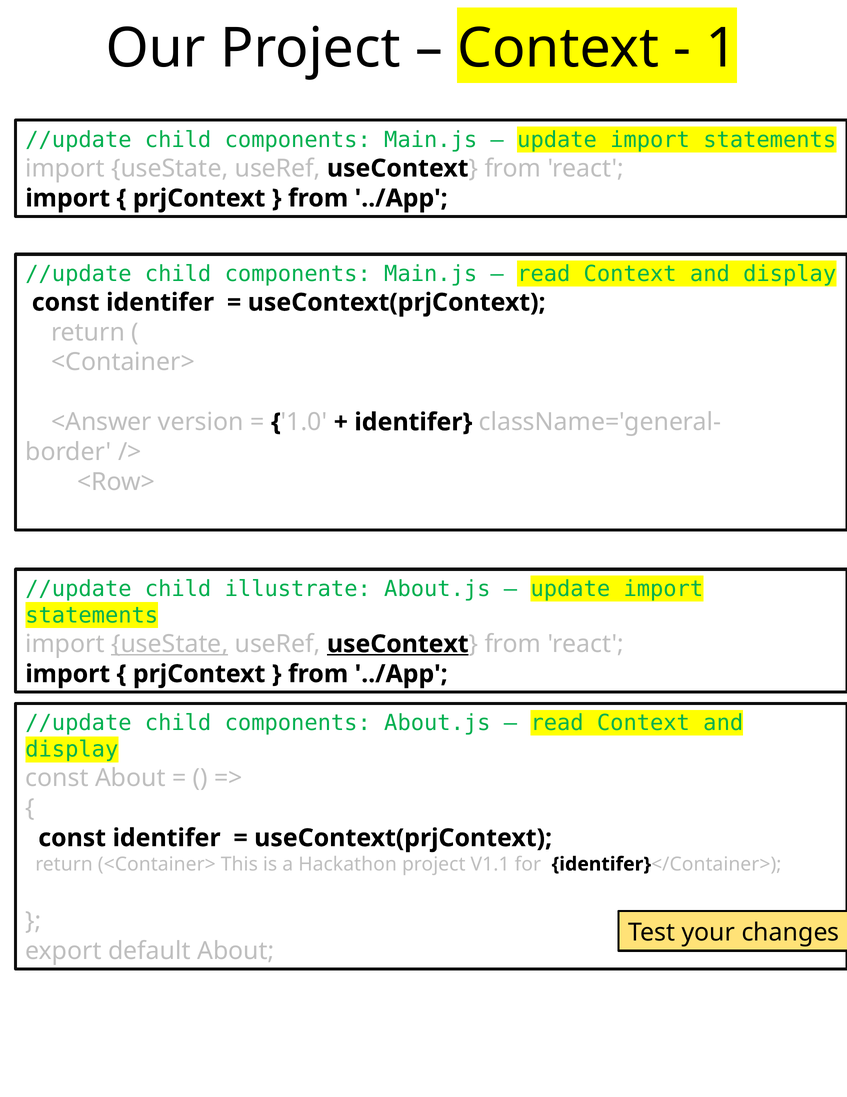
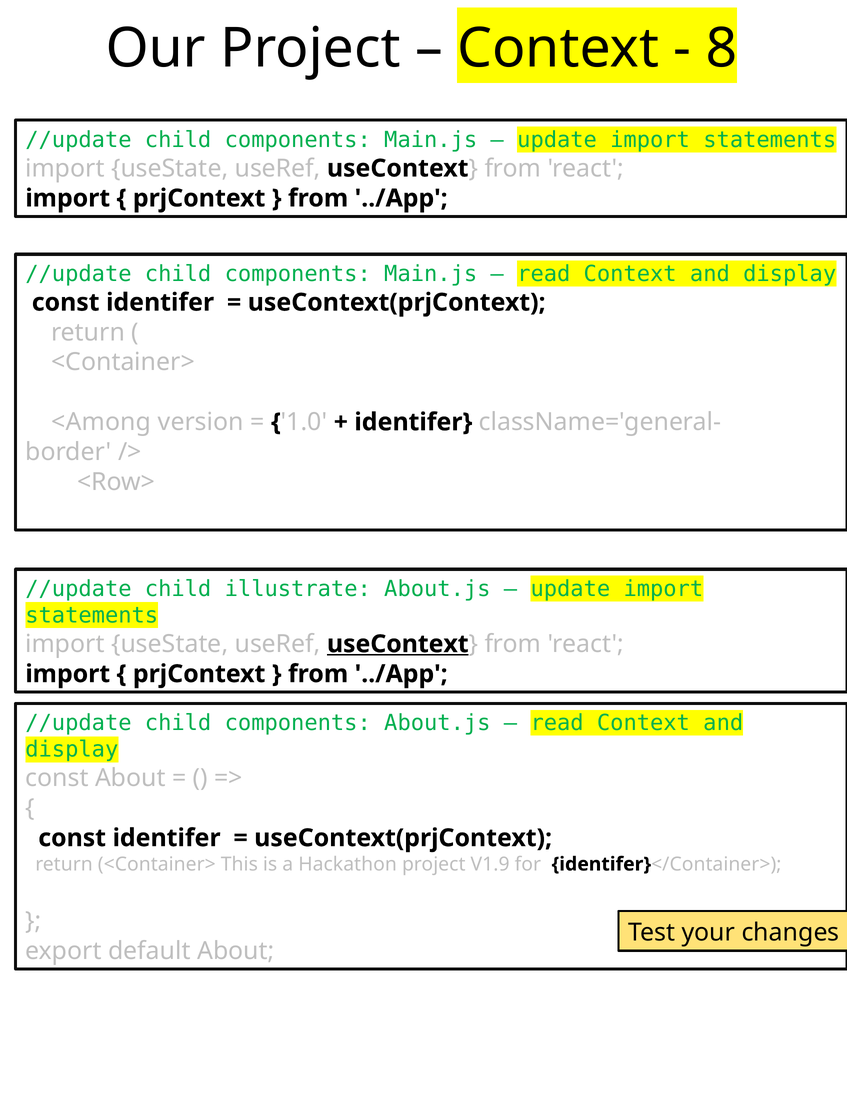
1: 1 -> 8 (721, 48)
<Answer: <Answer -> <Among (101, 422)
useState underline: present -> none (170, 643)
V1.1: V1.1 -> V1.9 (490, 863)
